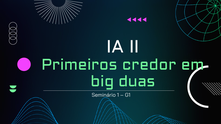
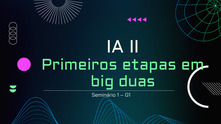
credor: credor -> etapas (149, 65)
